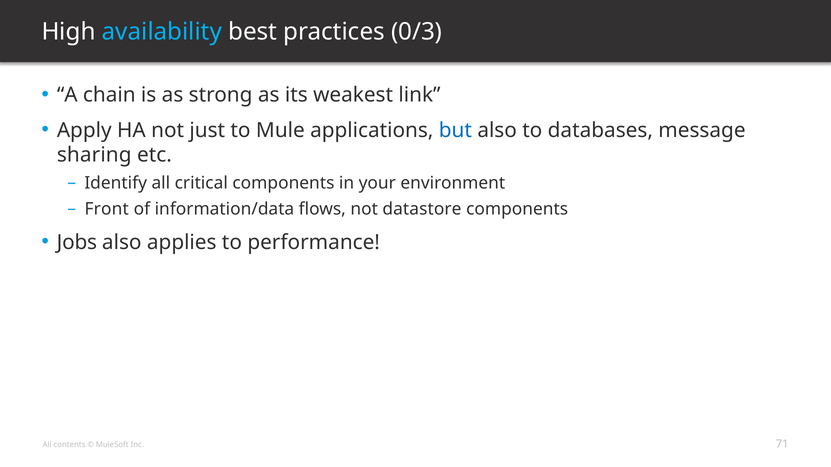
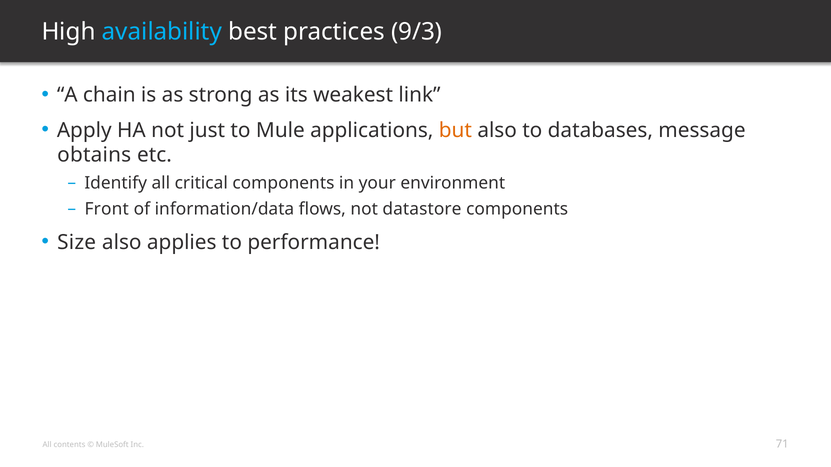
0/3: 0/3 -> 9/3 (417, 32)
but colour: blue -> orange (455, 130)
sharing: sharing -> obtains (94, 155)
Jobs: Jobs -> Size (77, 243)
